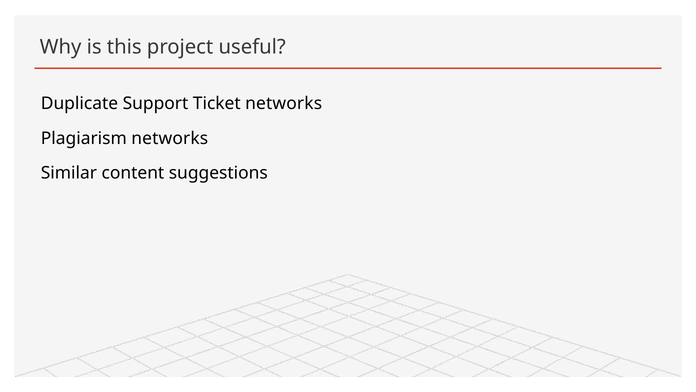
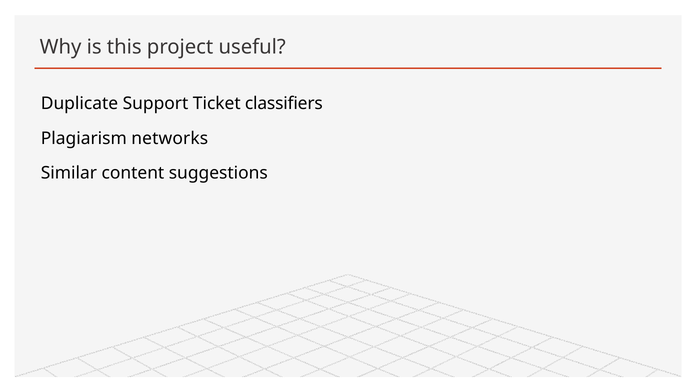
Ticket networks: networks -> classifiers (284, 103)
